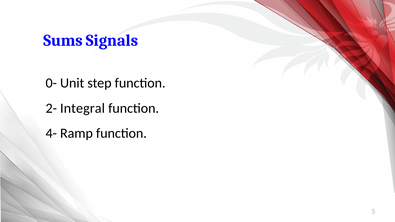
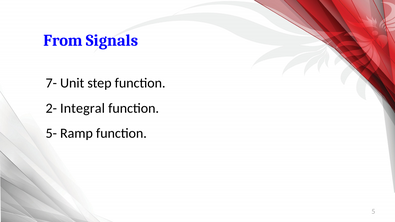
Sums: Sums -> From (63, 40)
0-: 0- -> 7- (51, 83)
4-: 4- -> 5- (51, 133)
